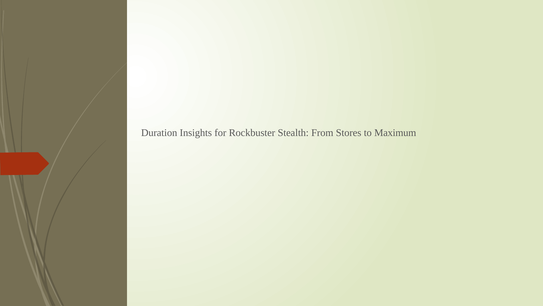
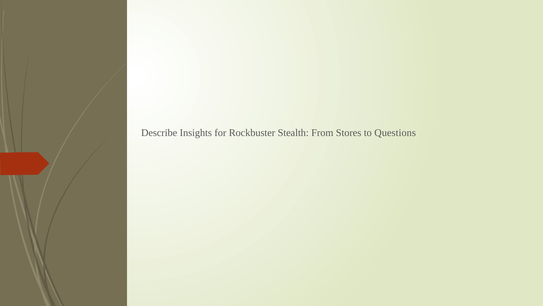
Duration: Duration -> Describe (159, 133)
Maximum: Maximum -> Questions (395, 133)
